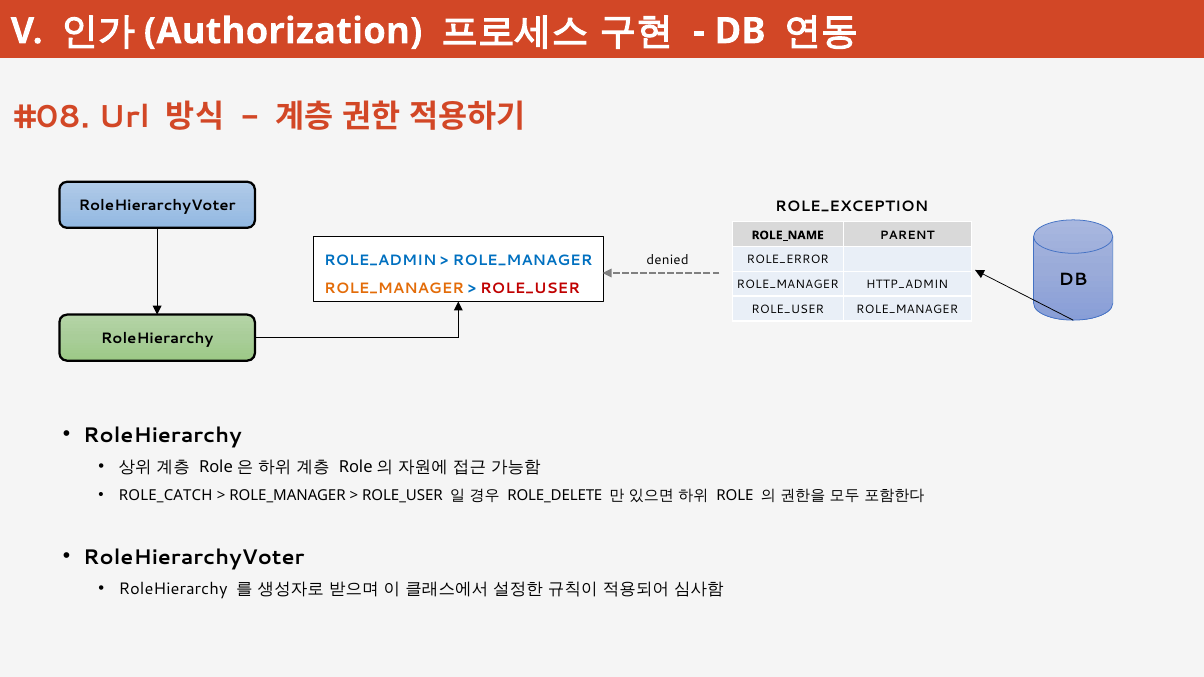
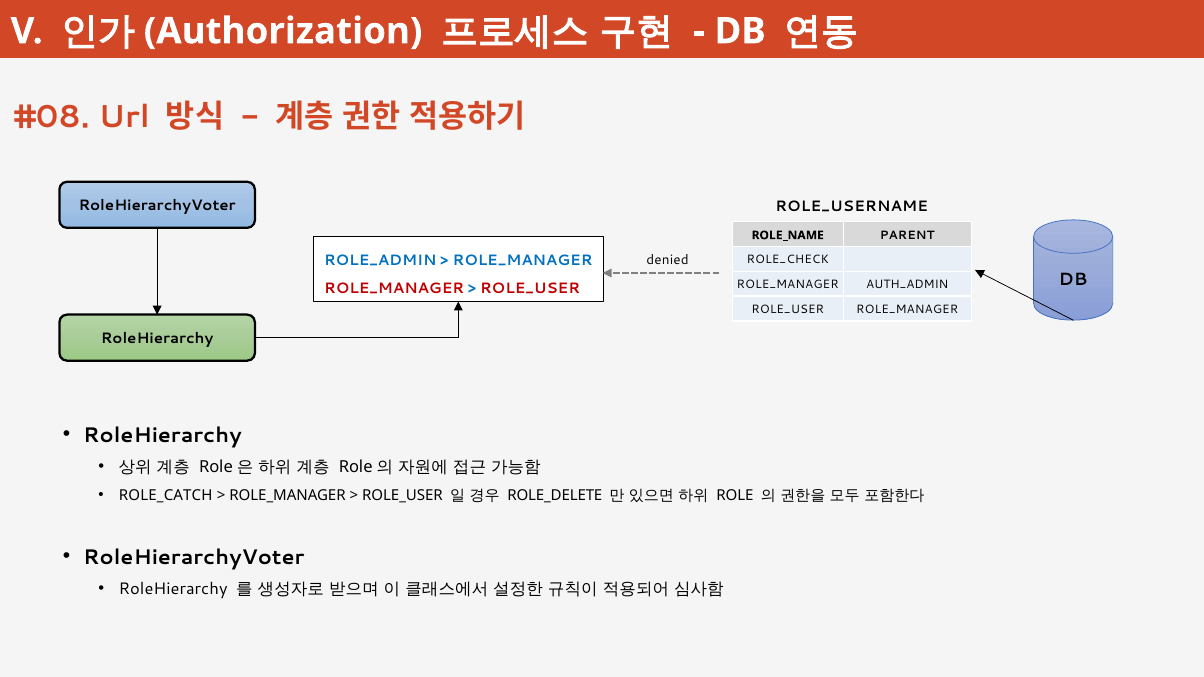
ROLE_EXCEPTION: ROLE_EXCEPTION -> ROLE_USERNAME (852, 206)
ROLE_ERROR: ROLE_ERROR -> ROLE_CHECK (788, 260)
HTTP_ADMIN: HTTP_ADMIN -> AUTH_ADMIN (907, 285)
ROLE_MANAGER colour: orange -> red (394, 288)
